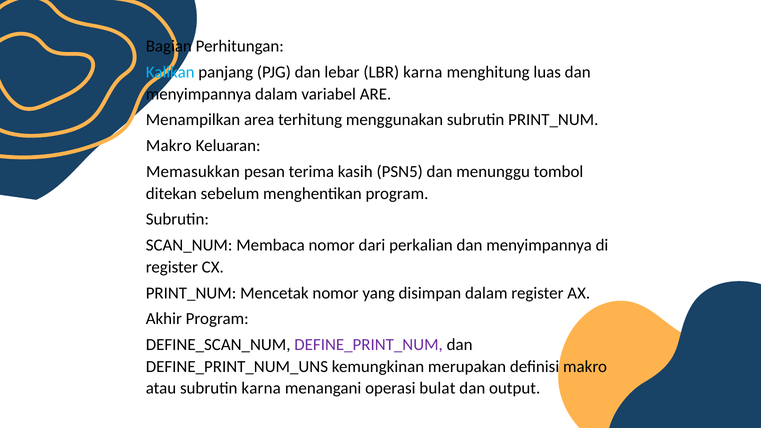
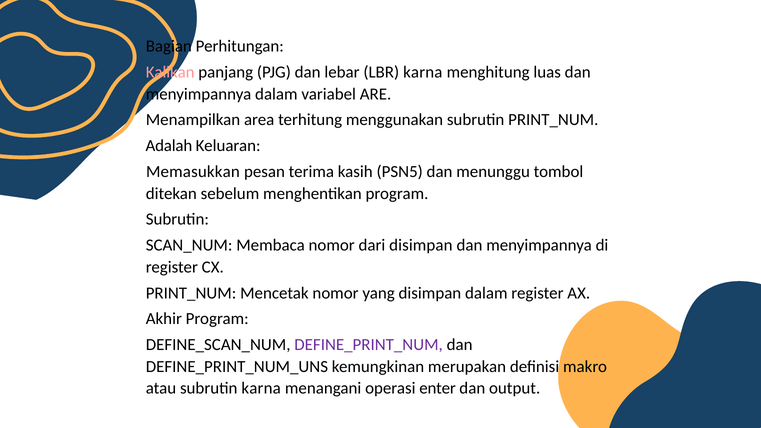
Kalikan colour: light blue -> pink (170, 72)
Makro: Makro -> Adalah (169, 146)
dari perkalian: perkalian -> disimpan (421, 245)
bulat: bulat -> enter (438, 388)
